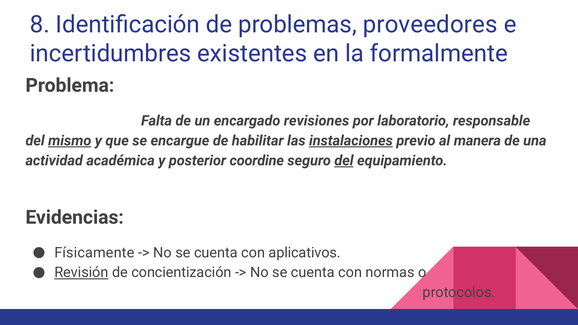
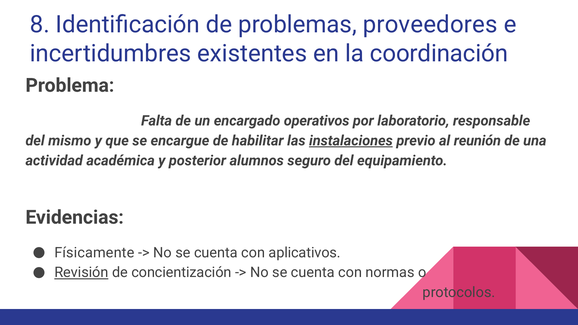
formalmente: formalmente -> coordinación (439, 54)
revisiones: revisiones -> operativos (317, 121)
mismo underline: present -> none (70, 141)
manera: manera -> reunión (477, 141)
coordine: coordine -> alumnos (257, 161)
del underline: present -> none (344, 161)
